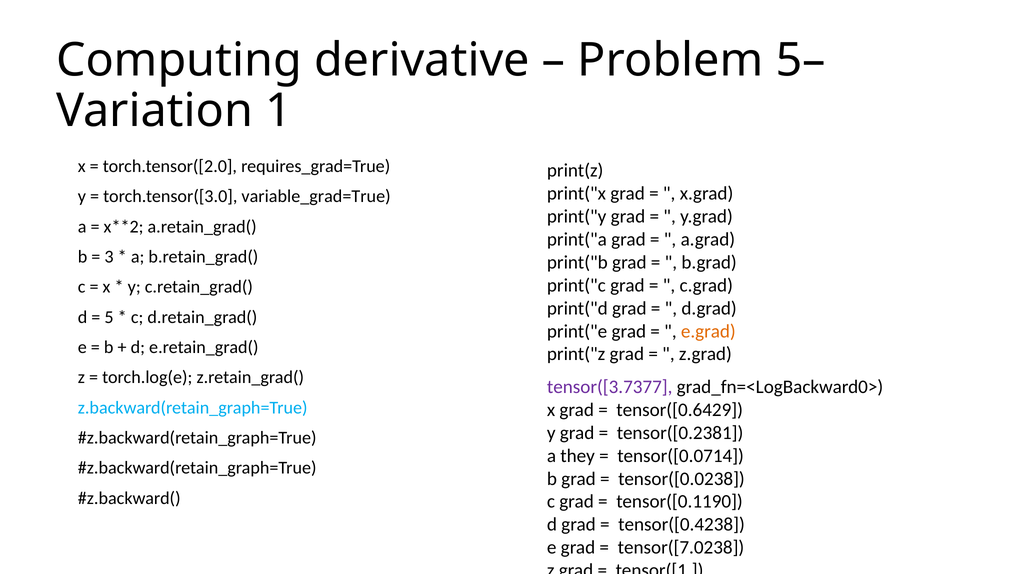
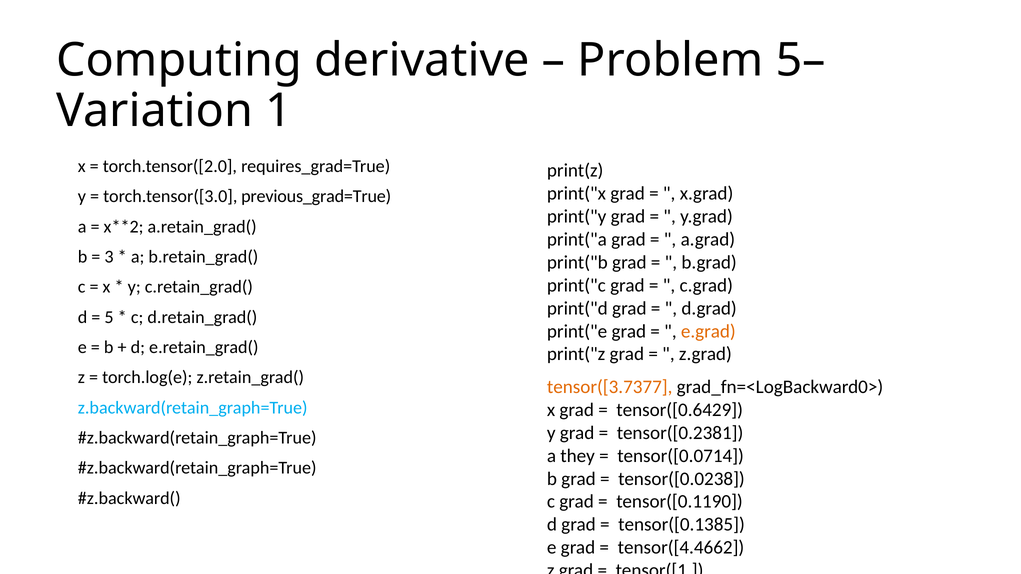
variable_grad=True: variable_grad=True -> previous_grad=True (316, 197)
tensor([3.7377 colour: purple -> orange (610, 387)
tensor([0.4238: tensor([0.4238 -> tensor([0.1385 (681, 525)
tensor([7.0238: tensor([7.0238 -> tensor([4.4662 (681, 548)
